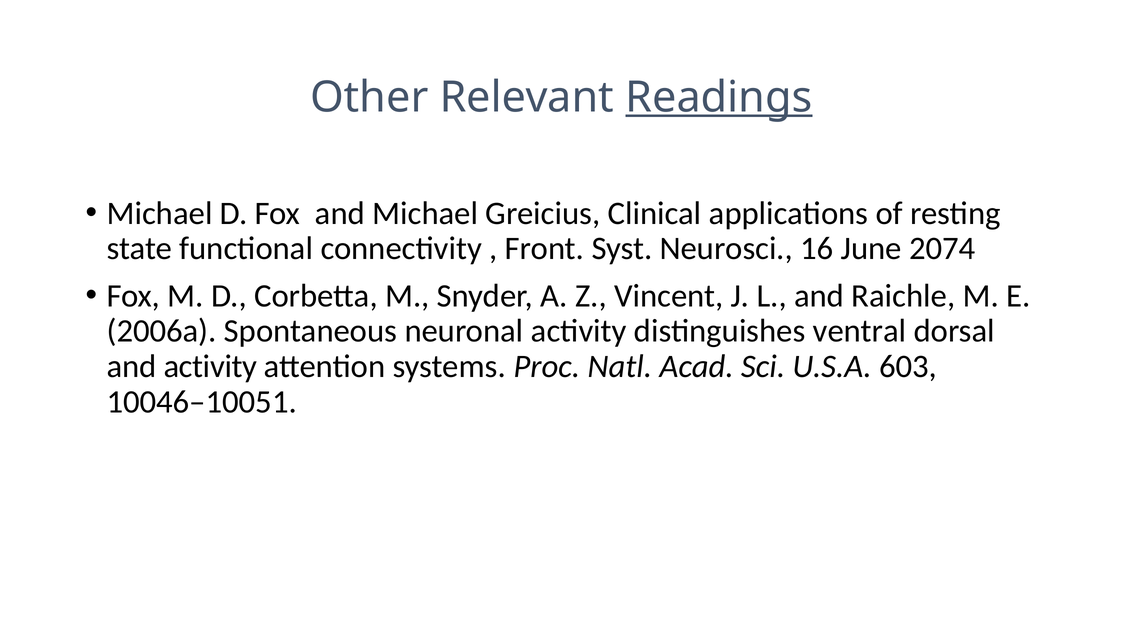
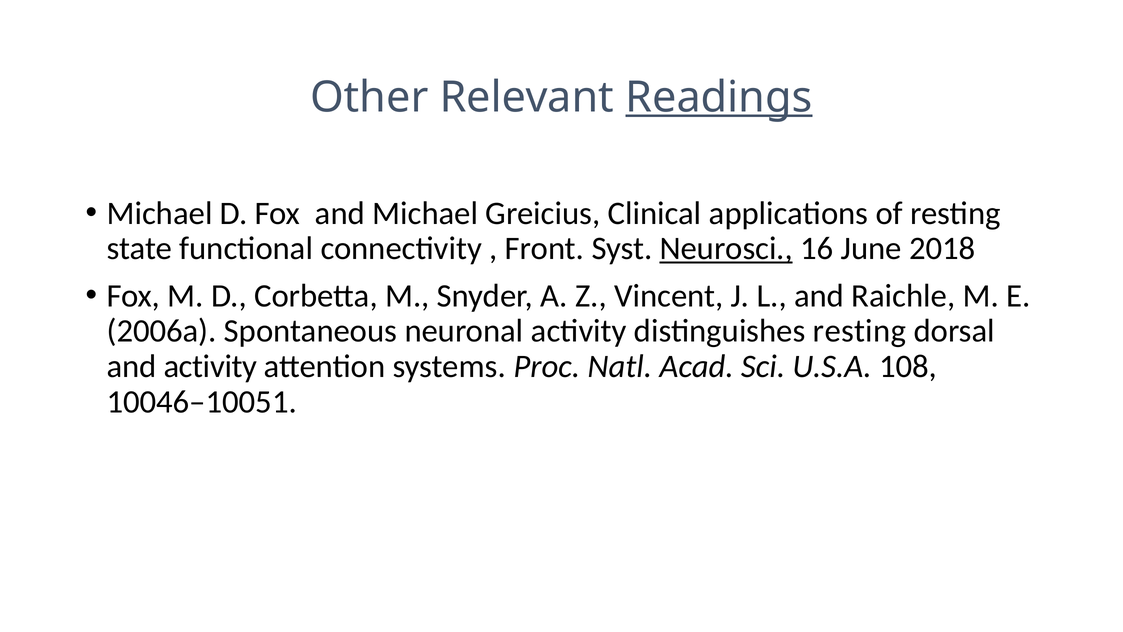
Neurosci underline: none -> present (726, 248)
2074: 2074 -> 2018 (942, 248)
distinguishes ventral: ventral -> resting (859, 331)
603: 603 -> 108 (908, 366)
